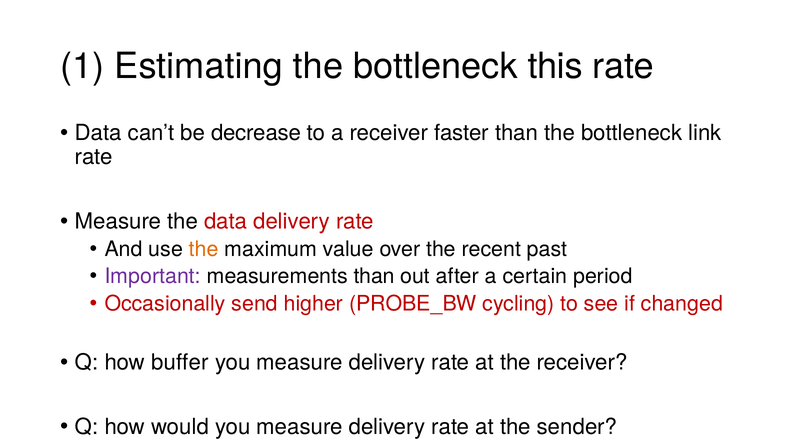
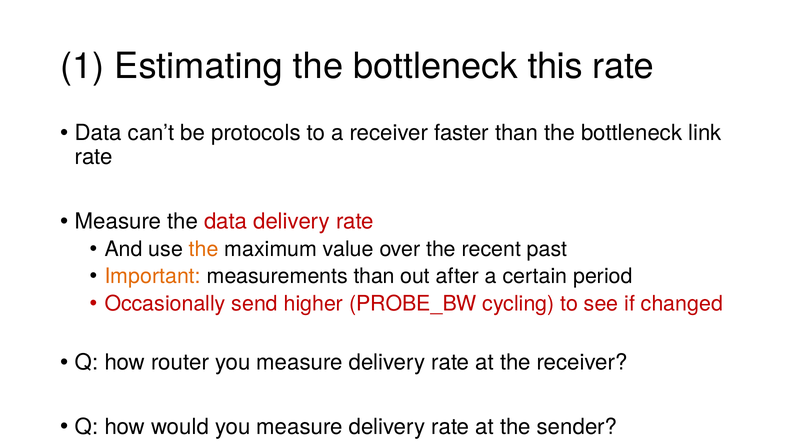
decrease: decrease -> protocols (256, 133)
Important colour: purple -> orange (153, 276)
buffer: buffer -> router (180, 362)
